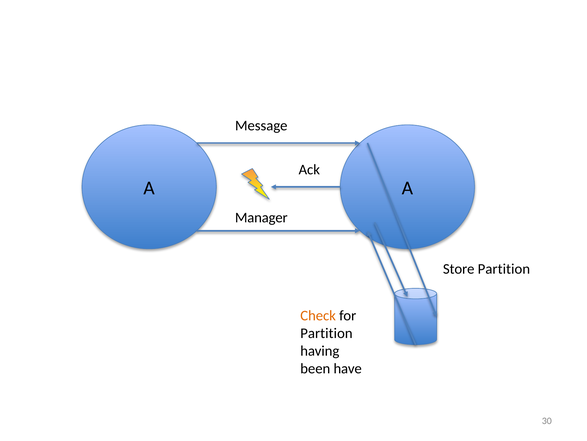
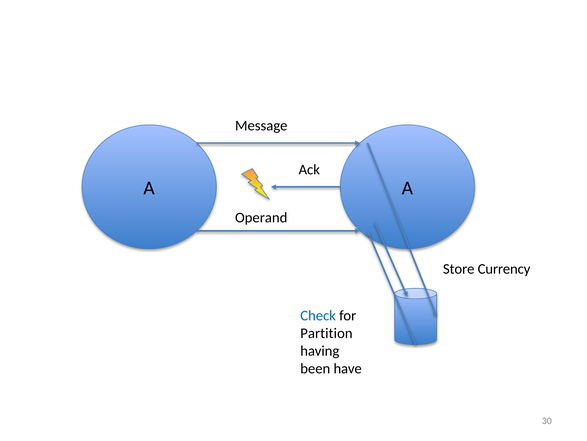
Manager: Manager -> Operand (261, 217)
Store Partition: Partition -> Currency (504, 268)
Check colour: orange -> blue (318, 315)
